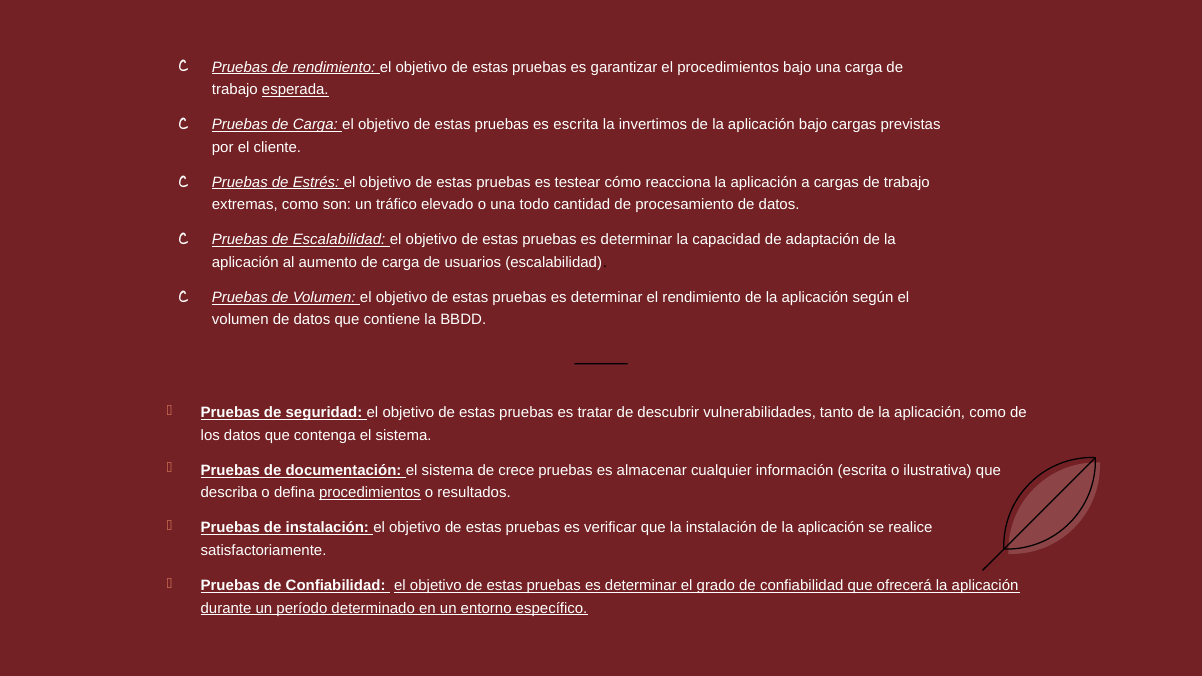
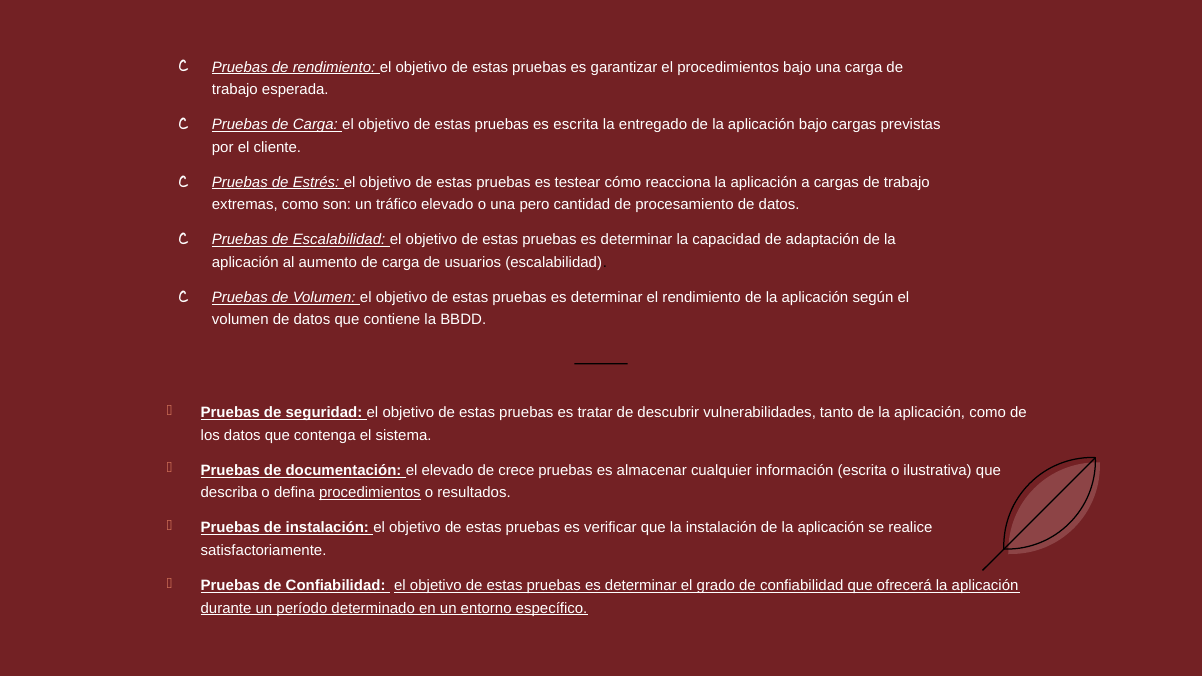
esperada underline: present -> none (295, 90)
invertimos: invertimos -> entregado (653, 125)
todo: todo -> pero (534, 205)
documentación el sistema: sistema -> elevado (448, 470)
